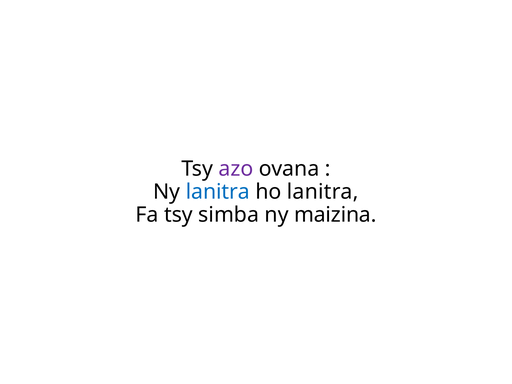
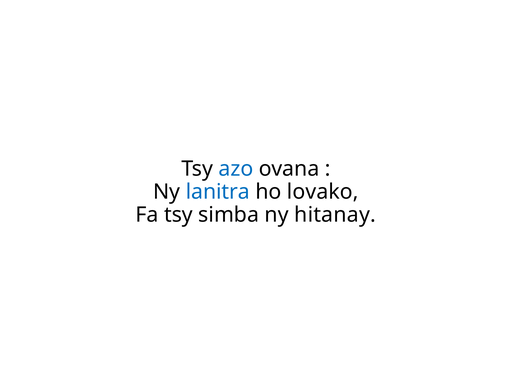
azo colour: purple -> blue (236, 169)
ho lanitra: lanitra -> lovako (323, 192)
maizina: maizina -> hitanay (335, 215)
